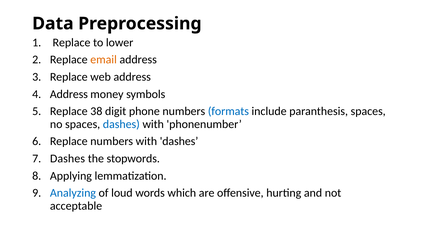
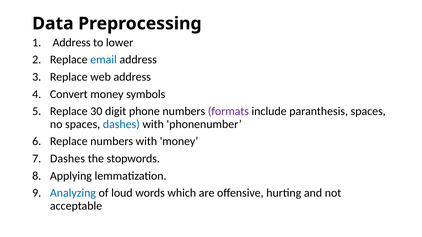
Replace: Replace -> Address (72, 43)
email colour: orange -> blue (104, 60)
Address: Address -> Convert (69, 94)
38: 38 -> 30 (96, 112)
formats colour: blue -> purple (228, 112)
with dashes: dashes -> money (179, 142)
